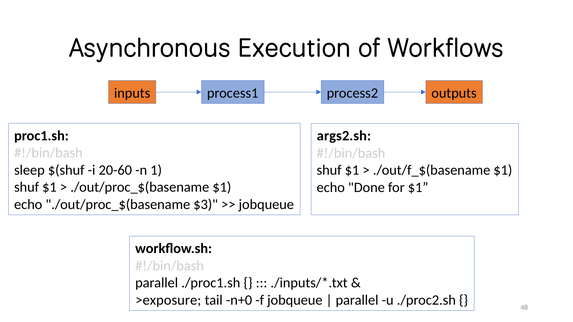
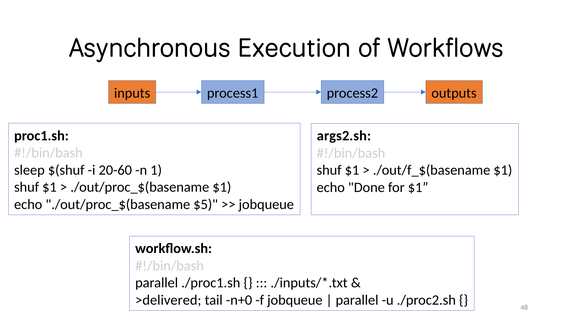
$3: $3 -> $5 (206, 205)
>exposure: >exposure -> >delivered (168, 300)
